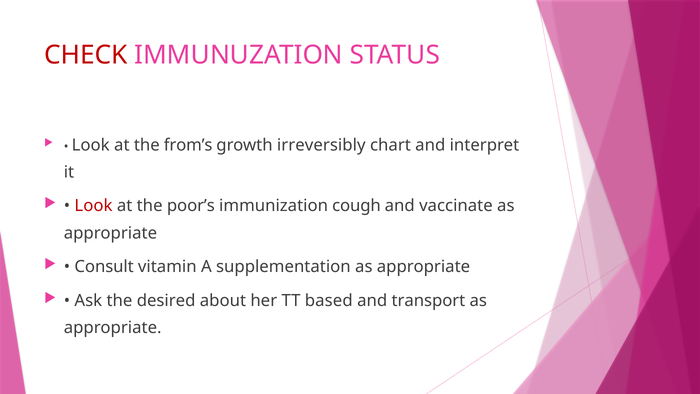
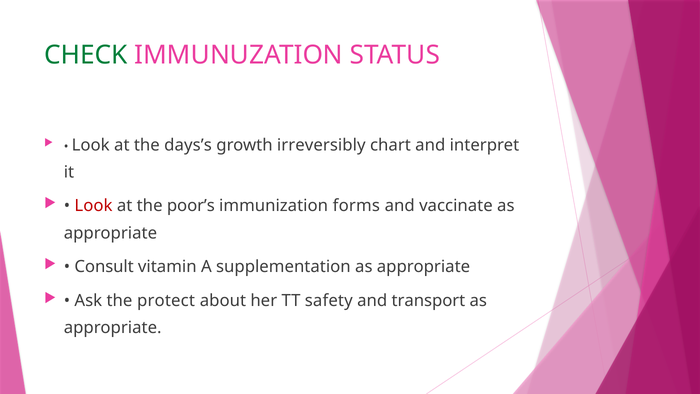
CHECK colour: red -> green (86, 55)
from’s: from’s -> days’s (188, 145)
cough: cough -> forms (356, 206)
desired: desired -> protect (166, 300)
based: based -> safety (329, 300)
